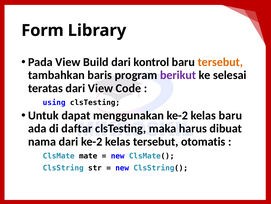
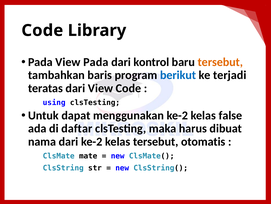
Form: Form -> Code (42, 30)
View Build: Build -> Pada (96, 62)
berikut colour: purple -> blue (178, 75)
selesai: selesai -> terjadi (230, 75)
kelas baru: baru -> false (230, 115)
